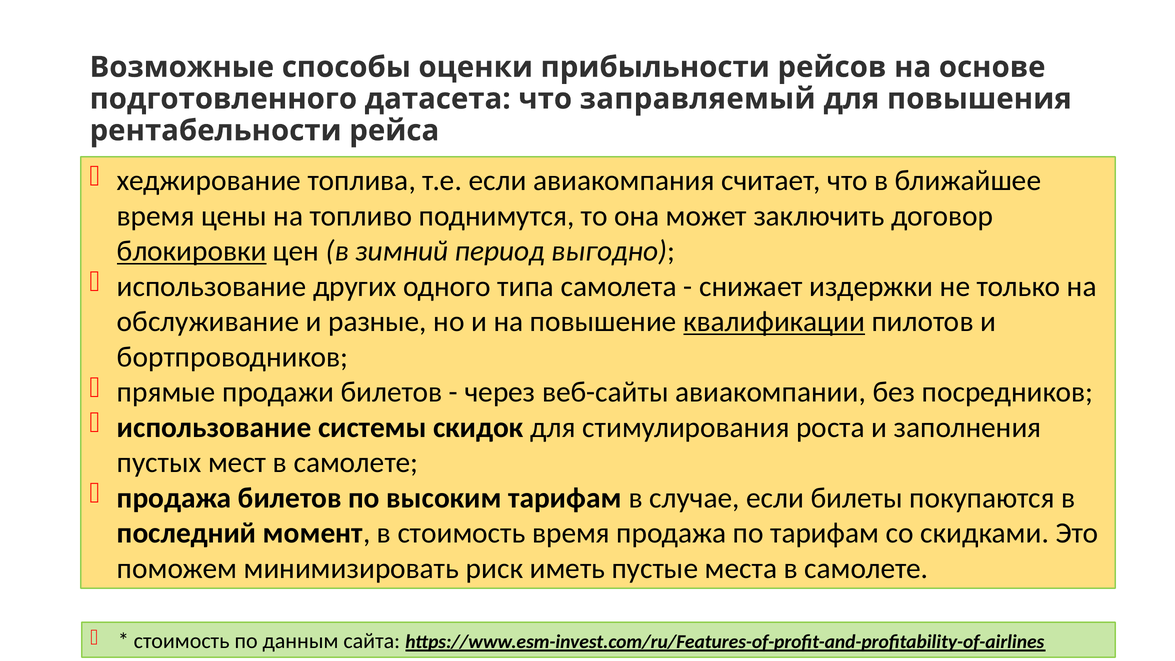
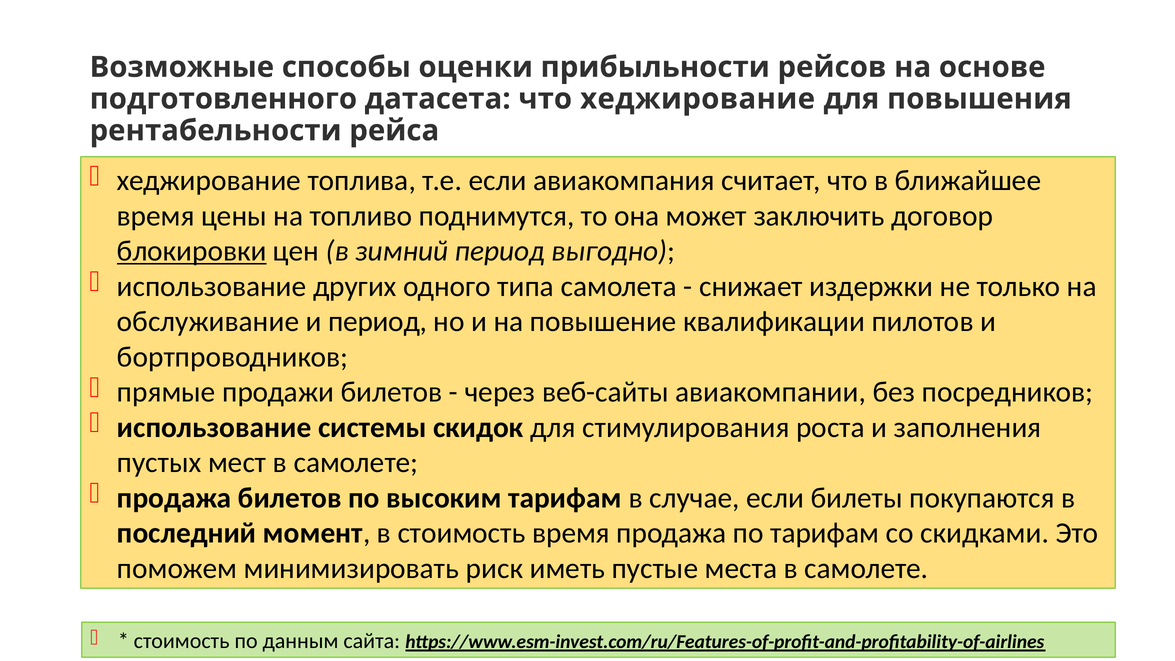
что заправляемый: заправляемый -> хеджирование (698, 99)
и разные: разные -> период (378, 322)
квалификации underline: present -> none (774, 322)
